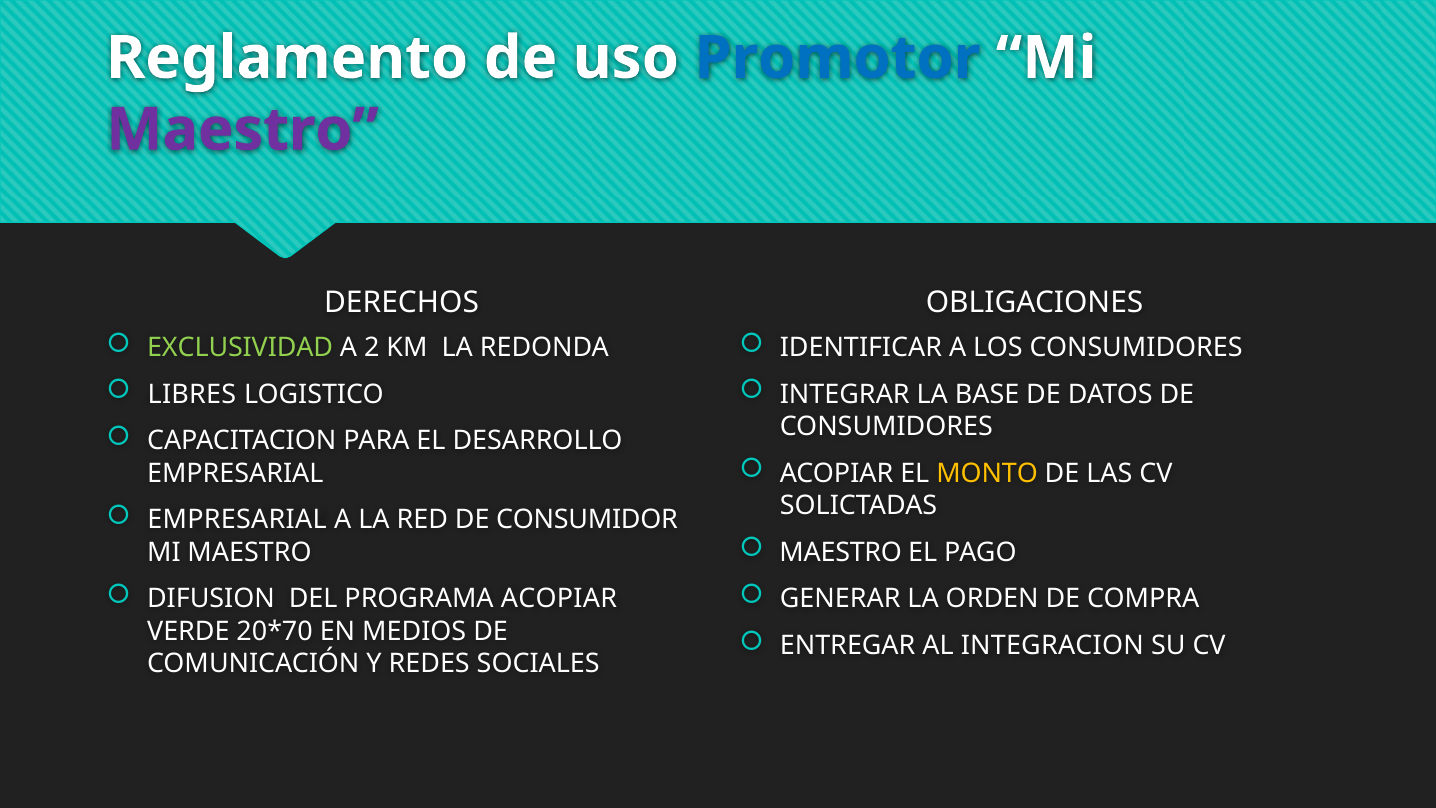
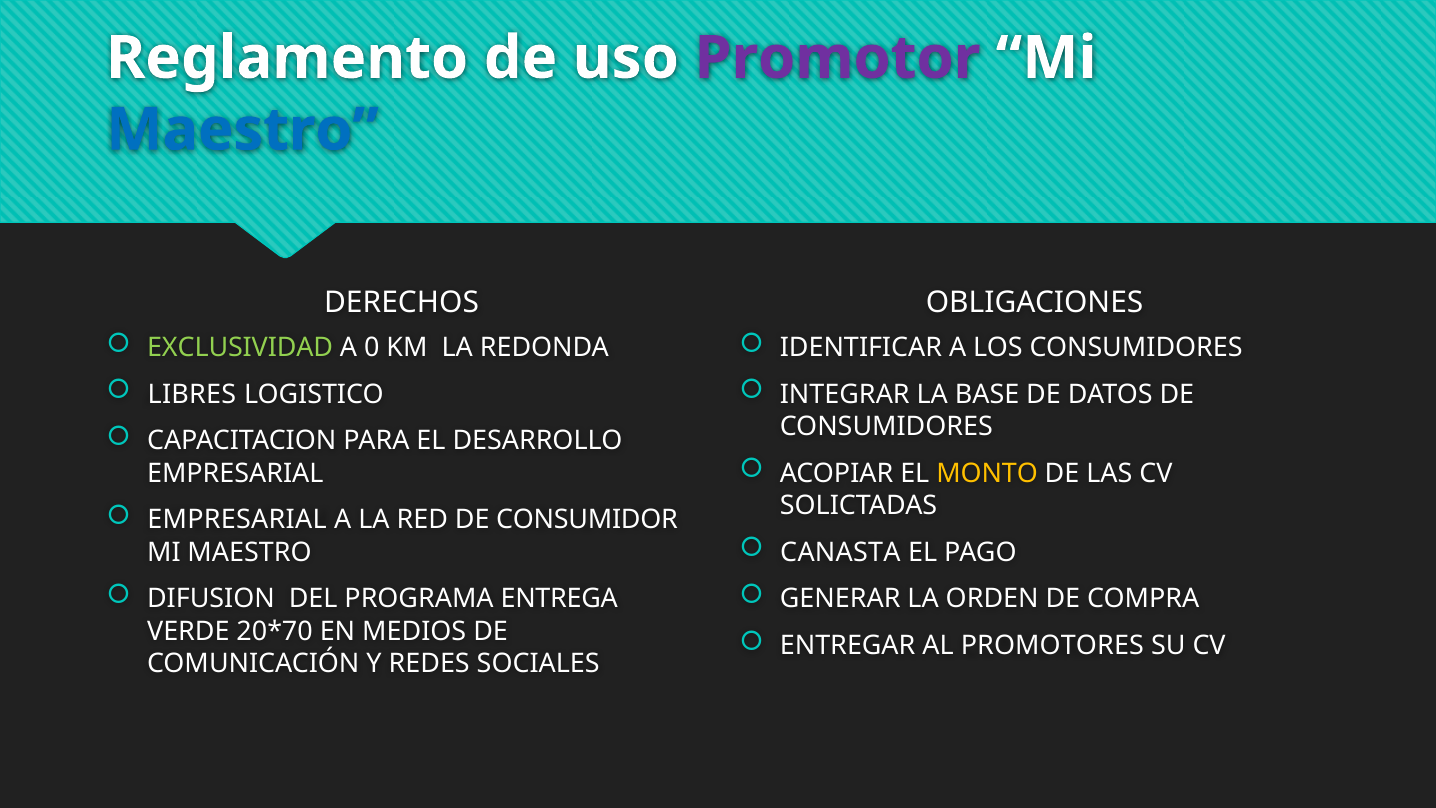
Promotor colour: blue -> purple (837, 58)
Maestro colour: purple -> blue (243, 130)
2: 2 -> 0 (372, 347)
MAESTRO: MAESTRO -> CANASTA (840, 552)
PROGRAMA ACOPIAR: ACOPIAR -> ENTREGA (559, 599)
INTEGRACION: INTEGRACION -> PROMOTORES (1052, 645)
